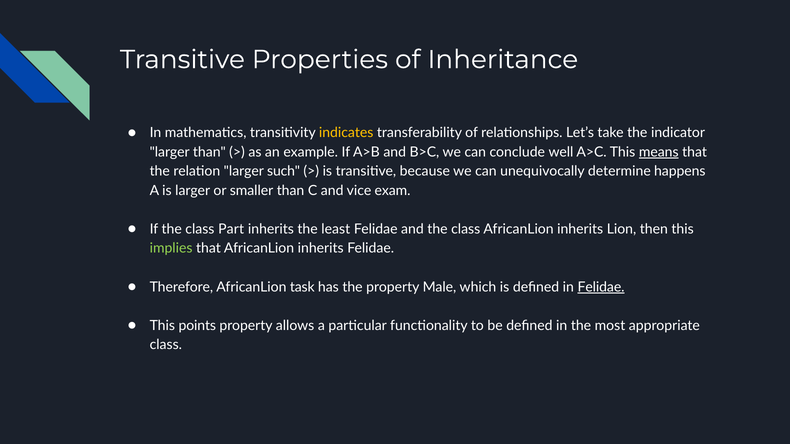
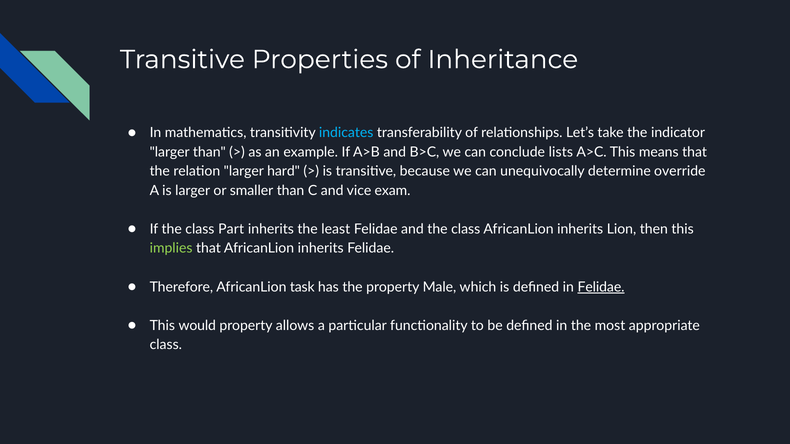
indicates colour: yellow -> light blue (346, 133)
well: well -> lists (561, 152)
means underline: present -> none (659, 152)
such: such -> hard (284, 171)
happens: happens -> override (680, 171)
points: points -> would (197, 326)
